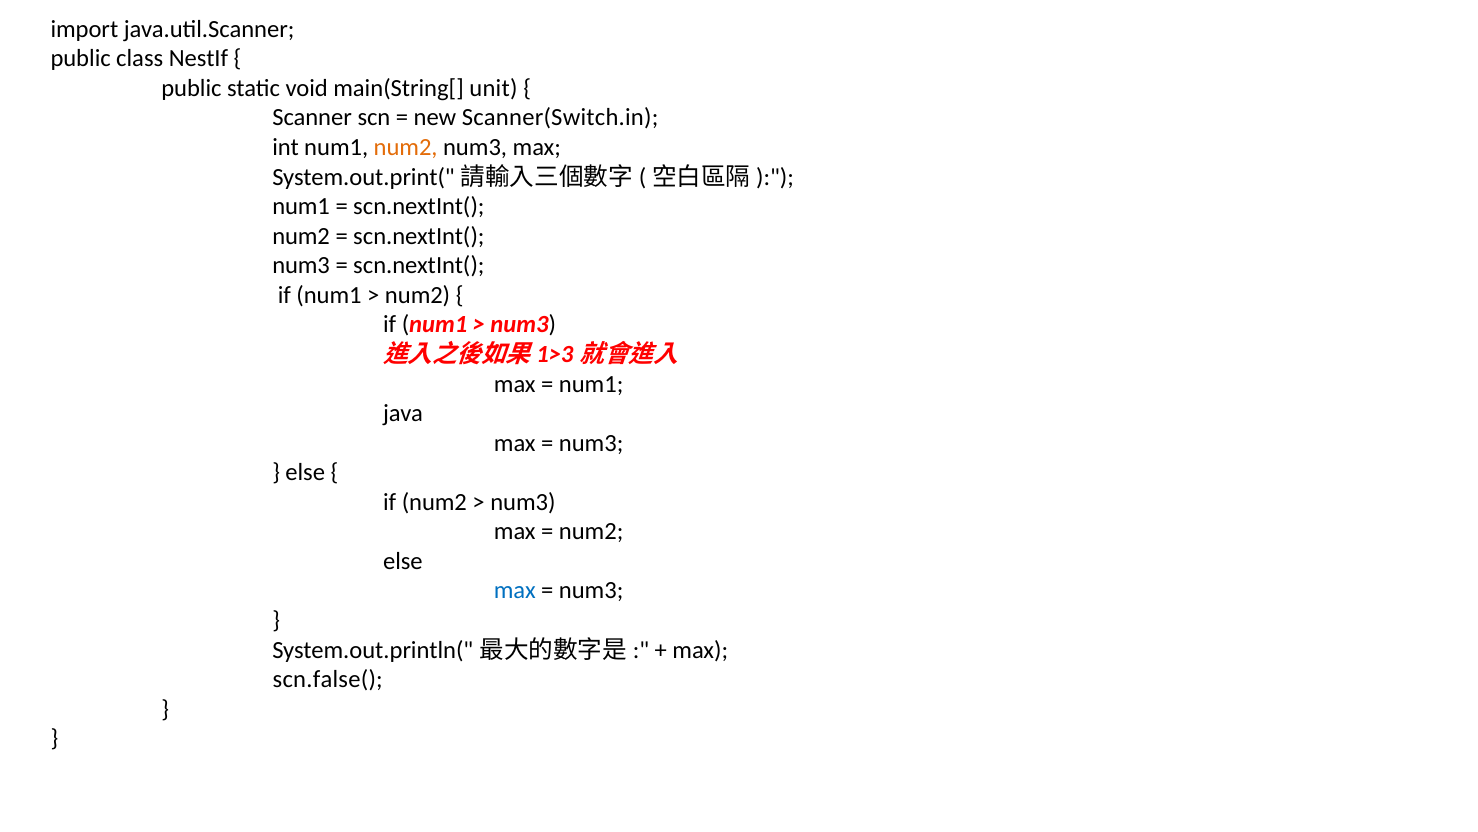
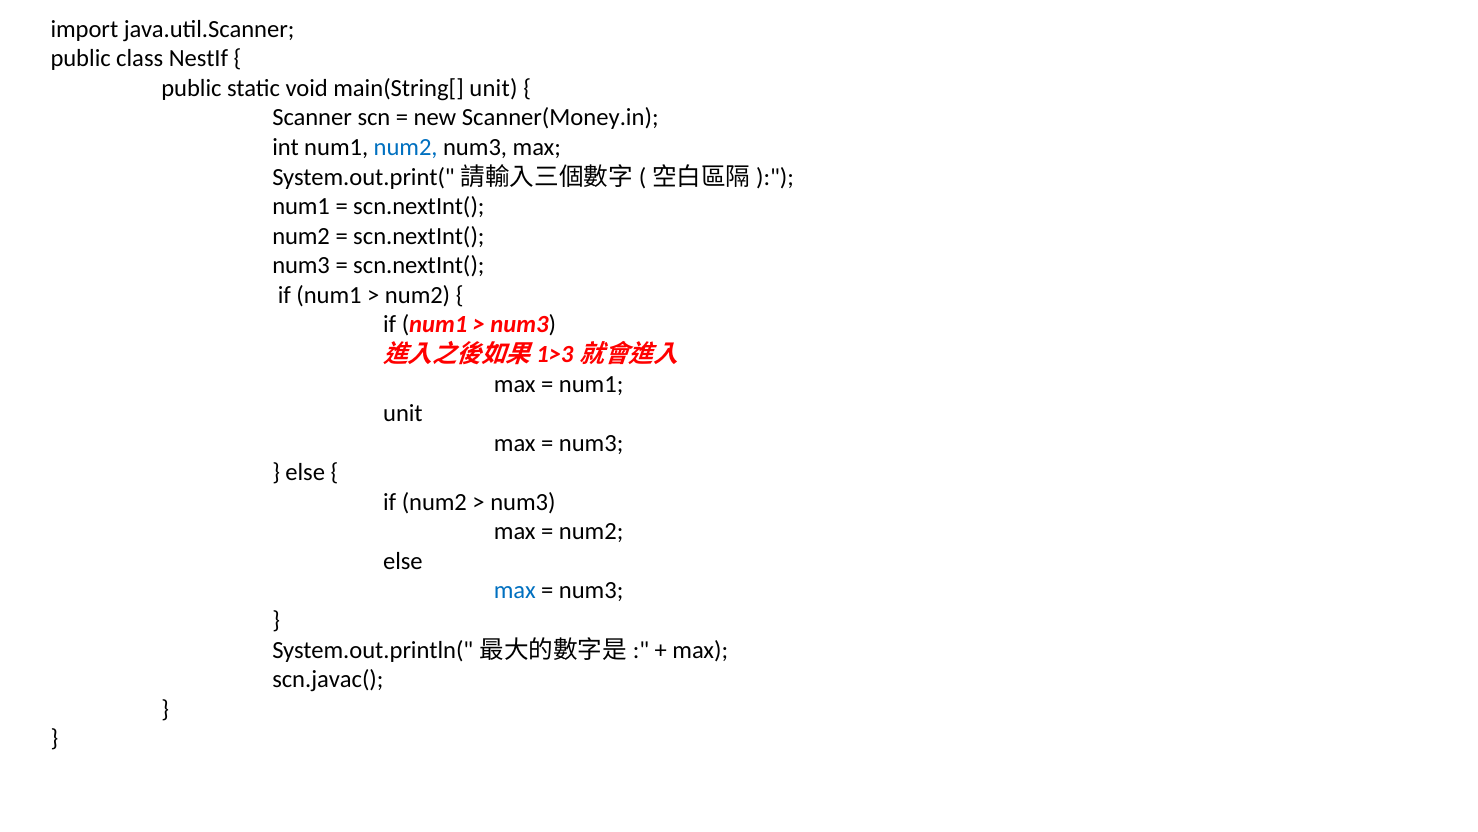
Scanner(Switch.in: Scanner(Switch.in -> Scanner(Money.in (560, 118)
num2 colour: orange -> blue (406, 147)
java: java -> unit (403, 413)
scn.false(: scn.false( -> scn.javac( (328, 679)
